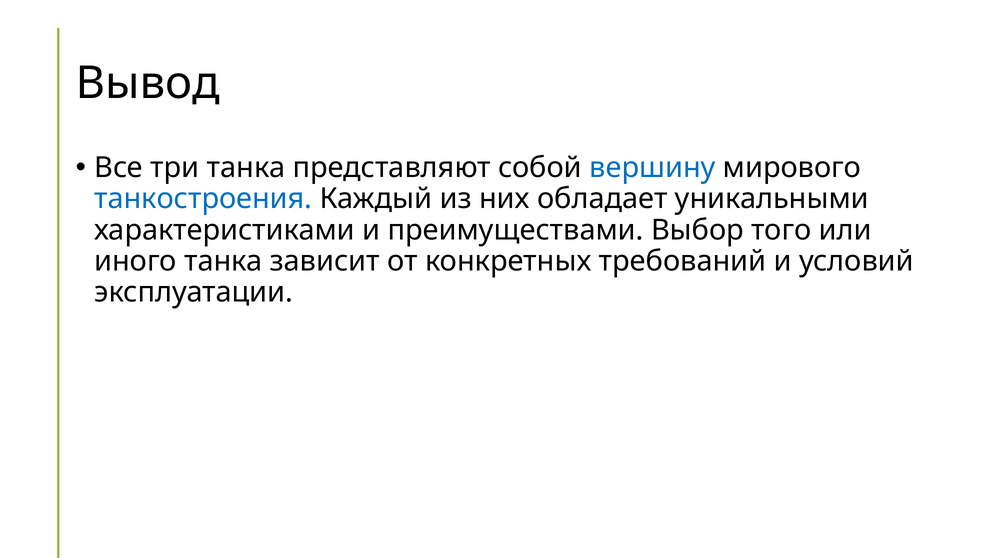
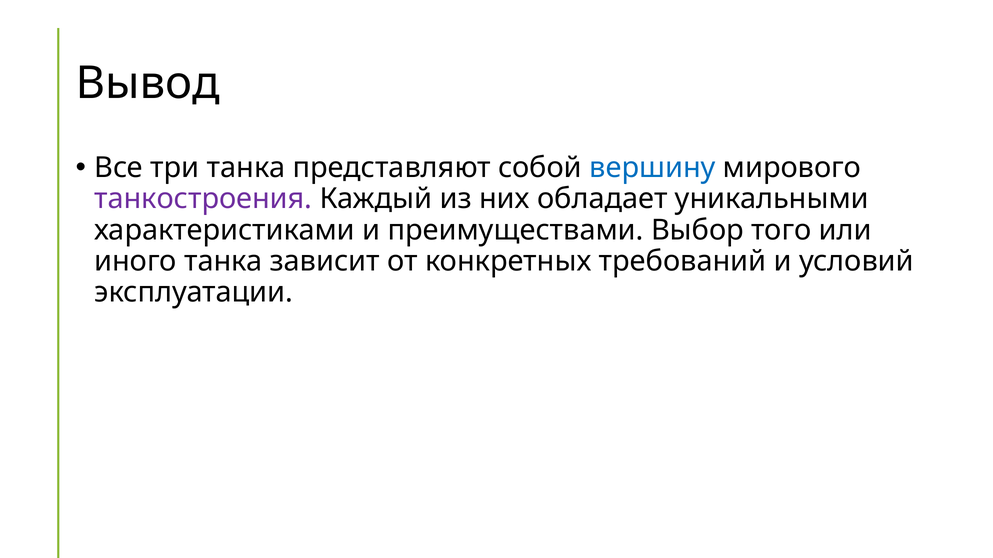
танкостроения colour: blue -> purple (203, 199)
